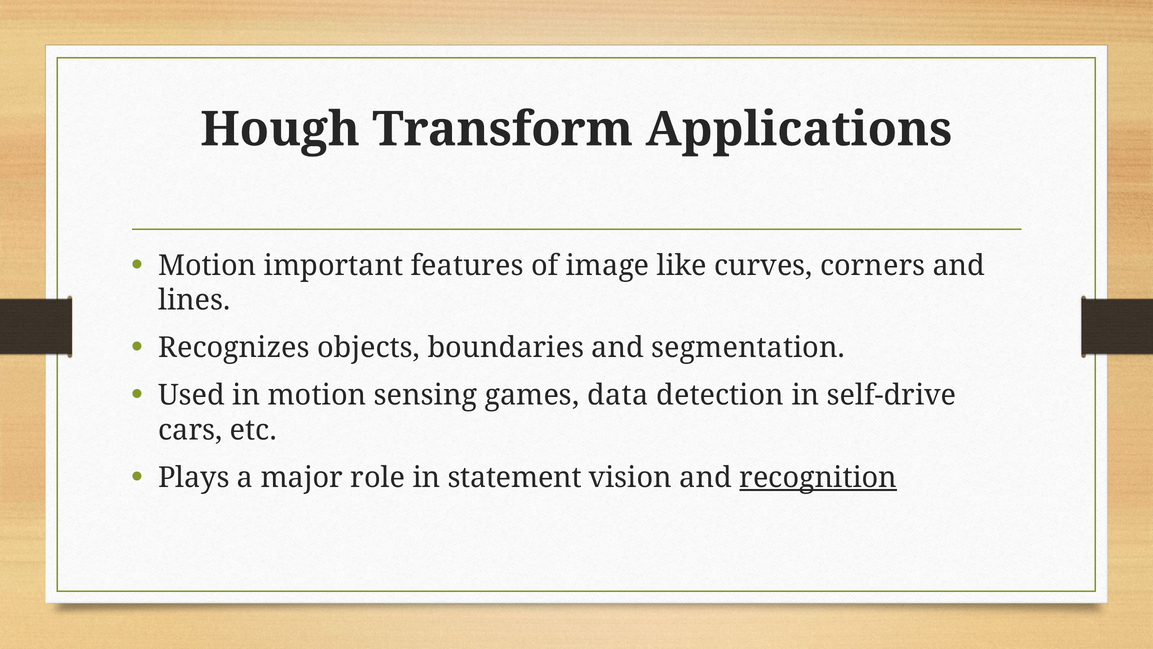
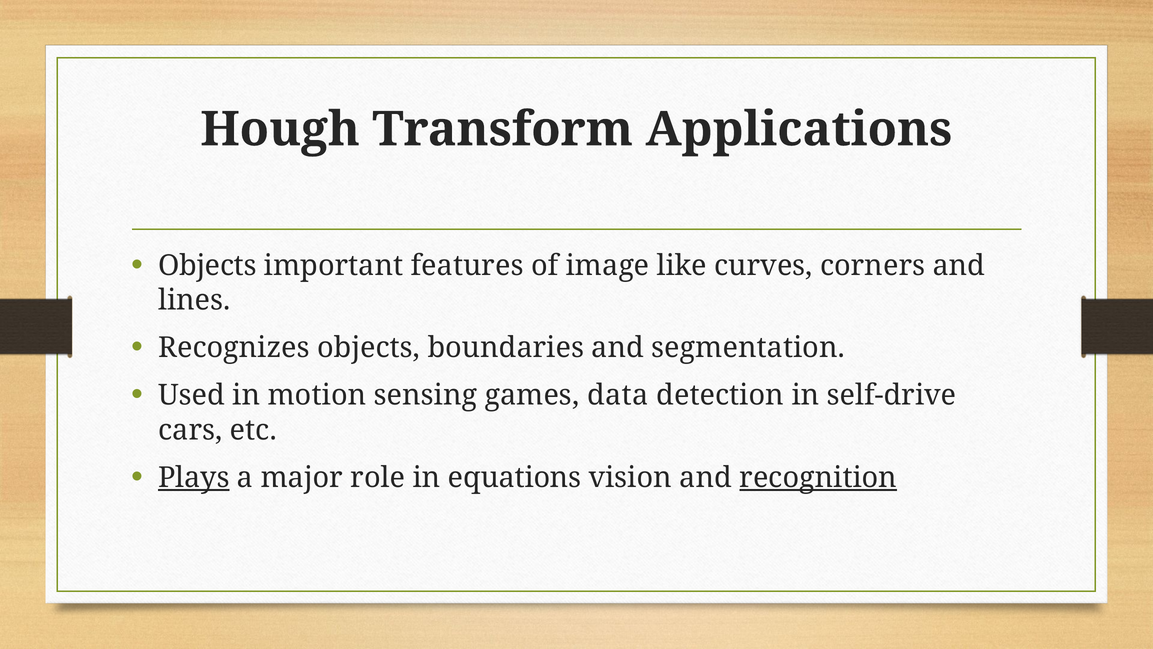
Motion: Motion -> Objects (207, 265)
Plays underline: none -> present (194, 477)
statement: statement -> equations (515, 477)
